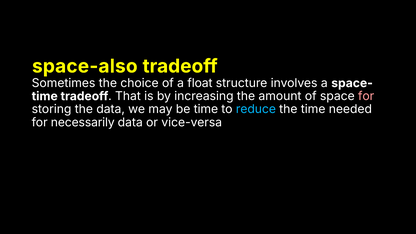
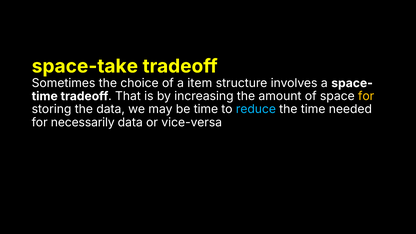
space-also: space-also -> space-take (85, 66)
float: float -> item (200, 83)
for colour: pink -> yellow (366, 96)
